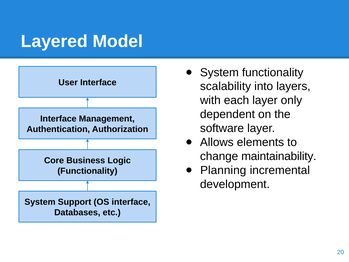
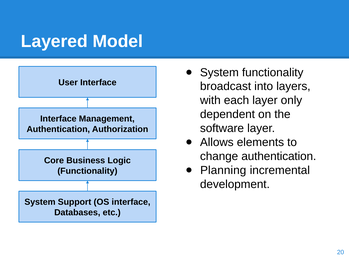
scalability: scalability -> broadcast (226, 86)
change maintainability: maintainability -> authentication (279, 156)
